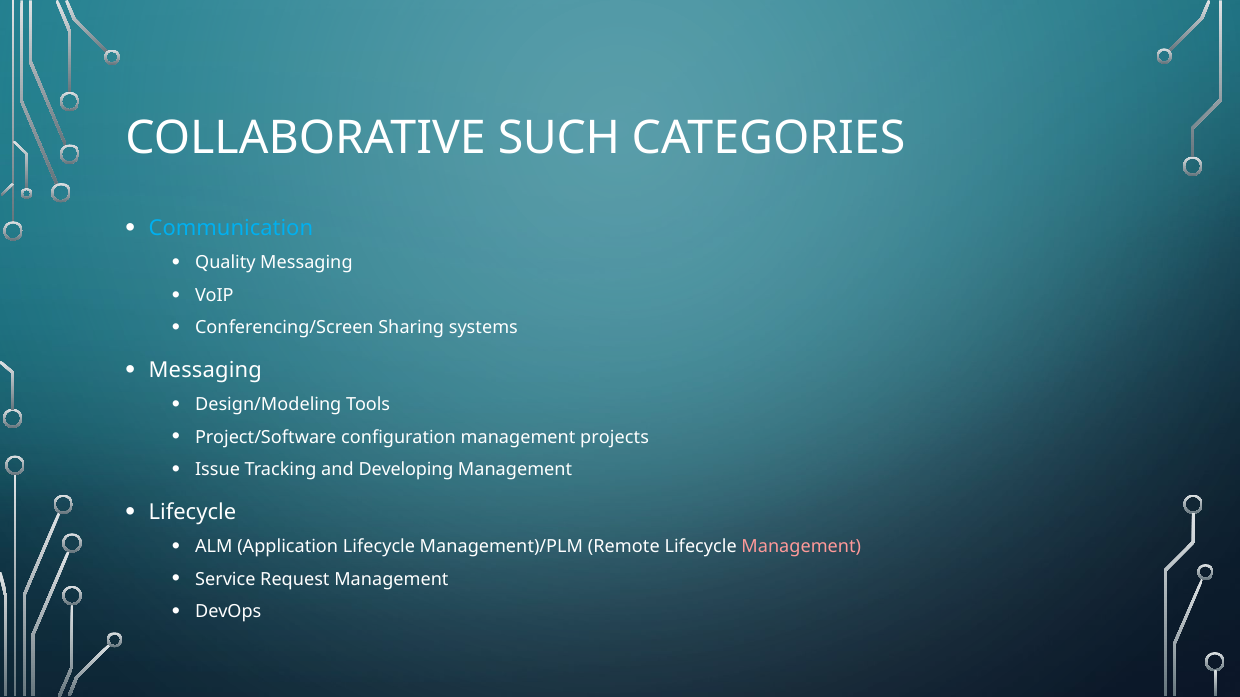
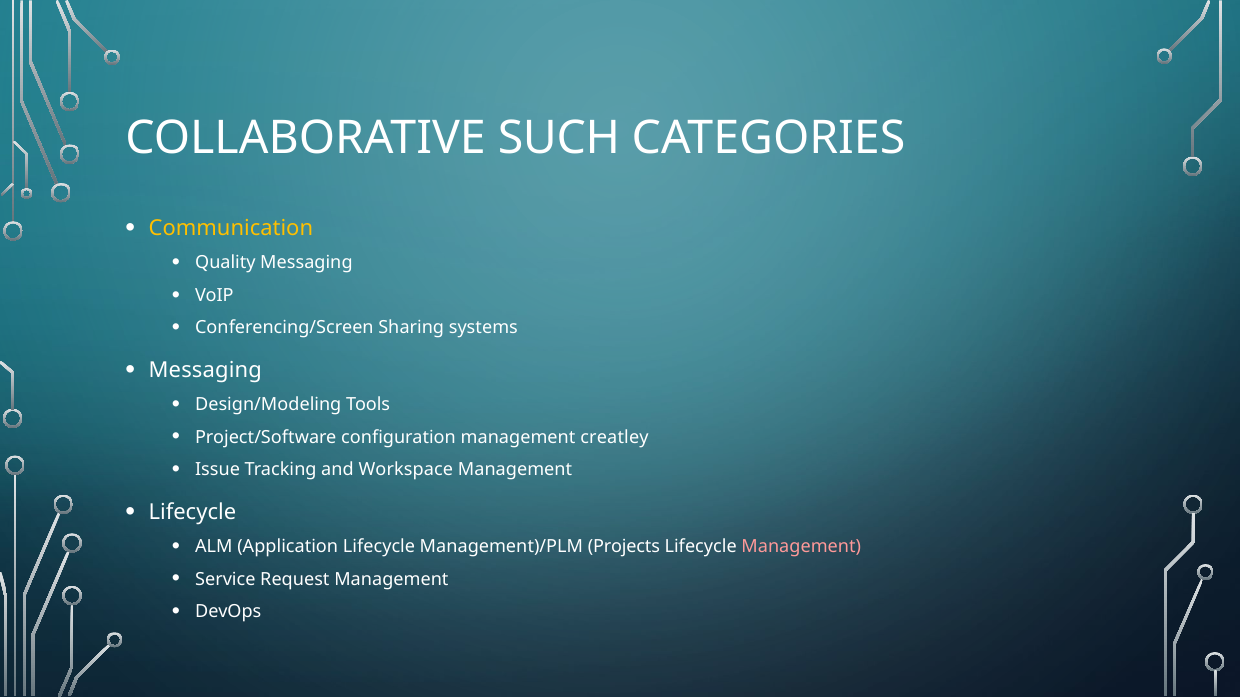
Communication colour: light blue -> yellow (231, 229)
projects: projects -> creatley (614, 438)
Developing: Developing -> Workspace (406, 470)
Remote: Remote -> Projects (624, 547)
